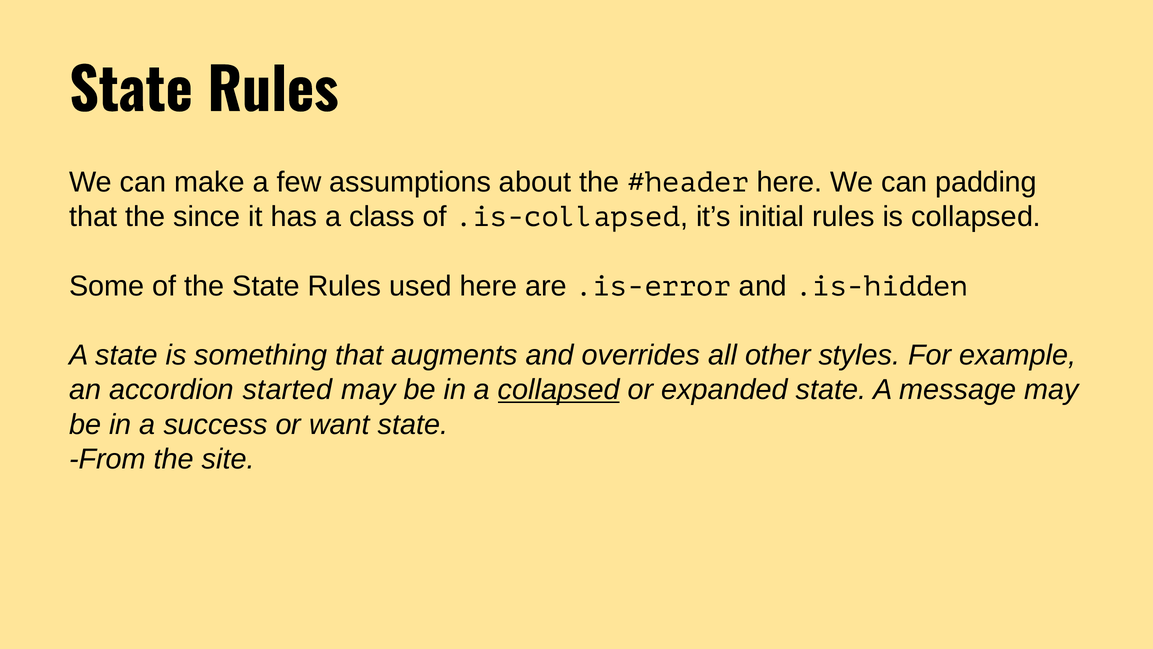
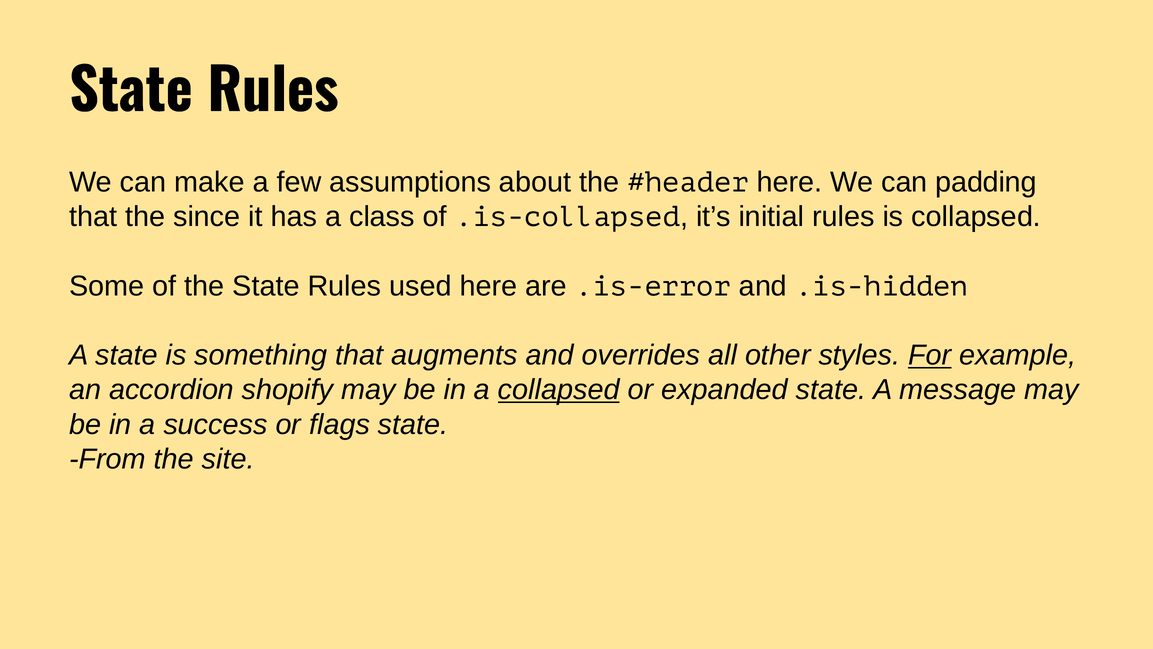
For underline: none -> present (930, 355)
started: started -> shopify (288, 390)
want: want -> flags (340, 424)
